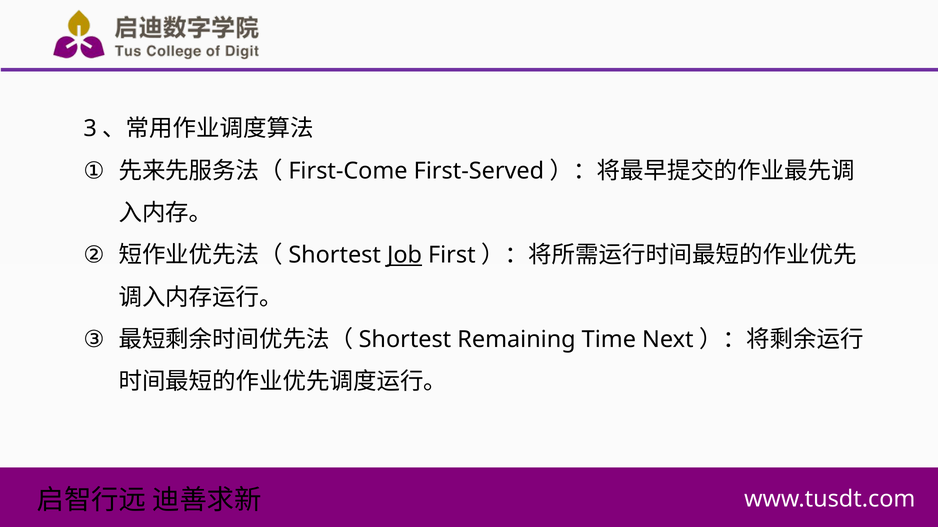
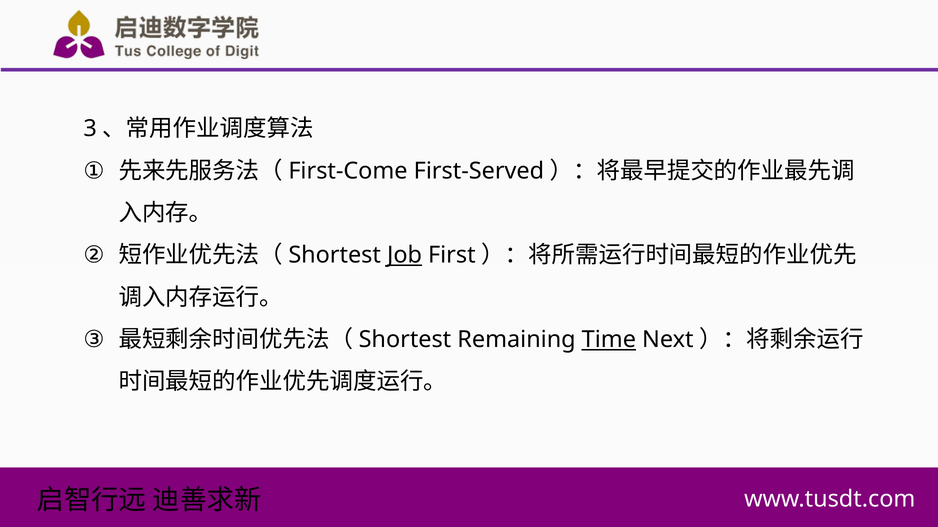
Time underline: none -> present (609, 340)
